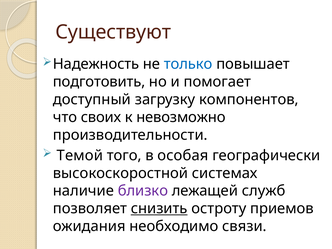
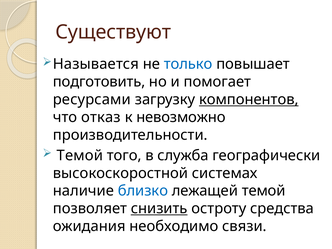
Надежность: Надежность -> Называется (96, 64)
доступный: доступный -> ресурсами (92, 100)
компонентов underline: none -> present (249, 100)
своих: своих -> отказ (101, 117)
особая: особая -> служба (183, 155)
близко colour: purple -> blue (143, 191)
лежащей служб: служб -> темой (264, 191)
приемов: приемов -> средства (282, 209)
